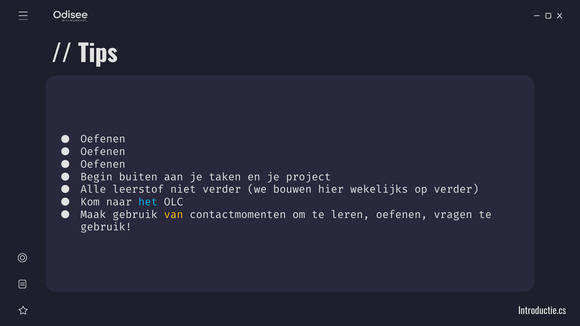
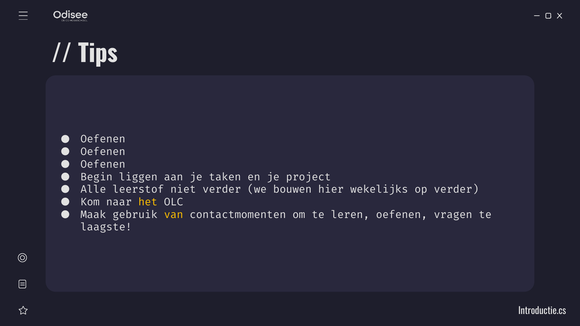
buiten: buiten -> liggen (138, 177)
het colour: light blue -> yellow (148, 202)
gebruik: gebruik -> laagste (106, 227)
